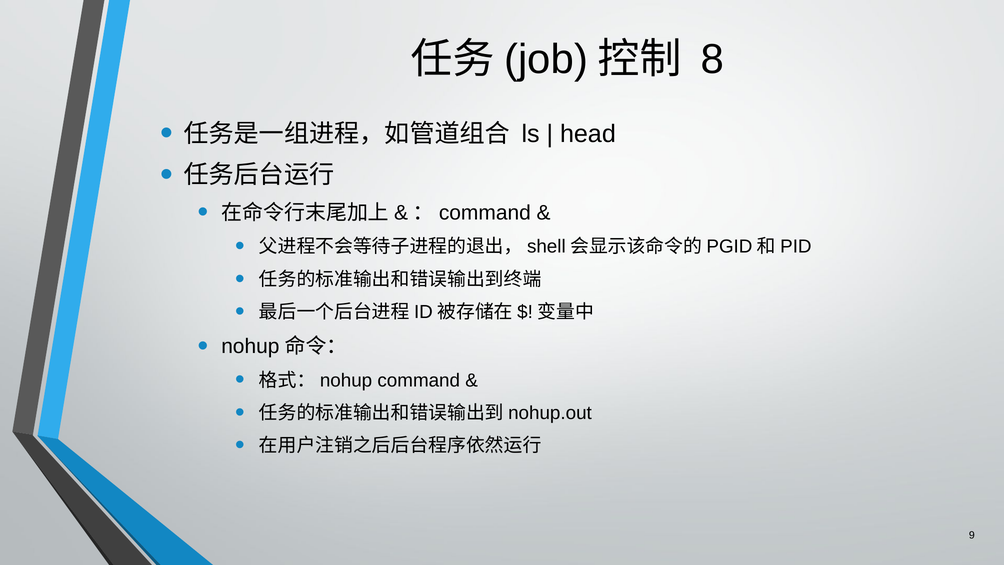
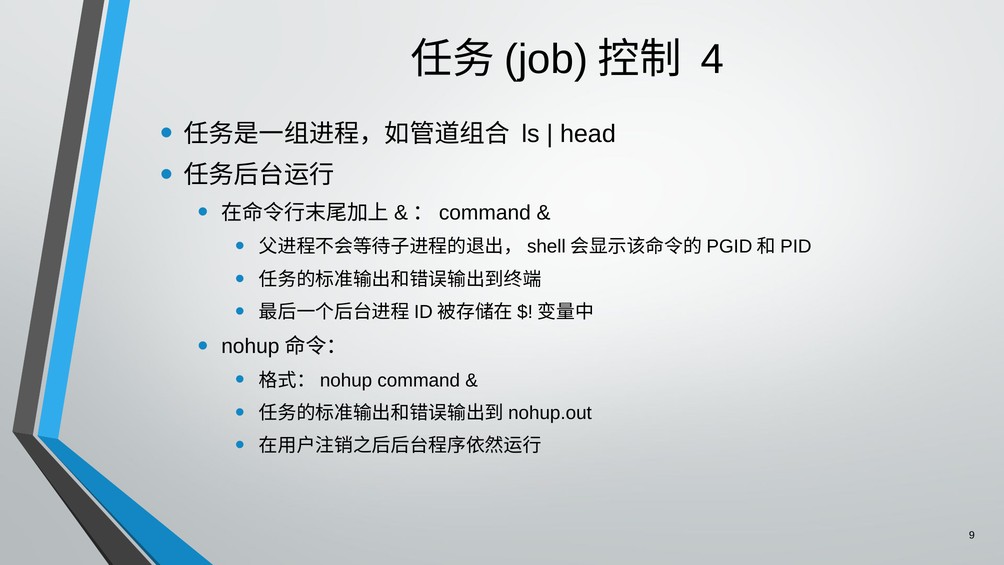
8: 8 -> 4 (712, 59)
